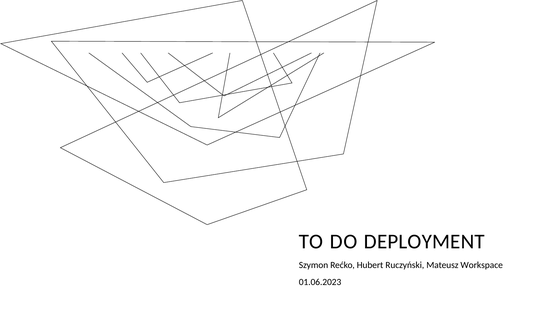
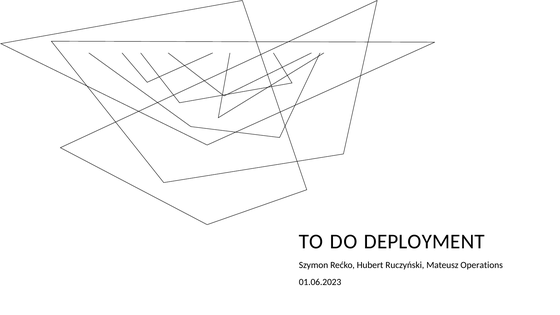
Workspace: Workspace -> Operations (482, 265)
